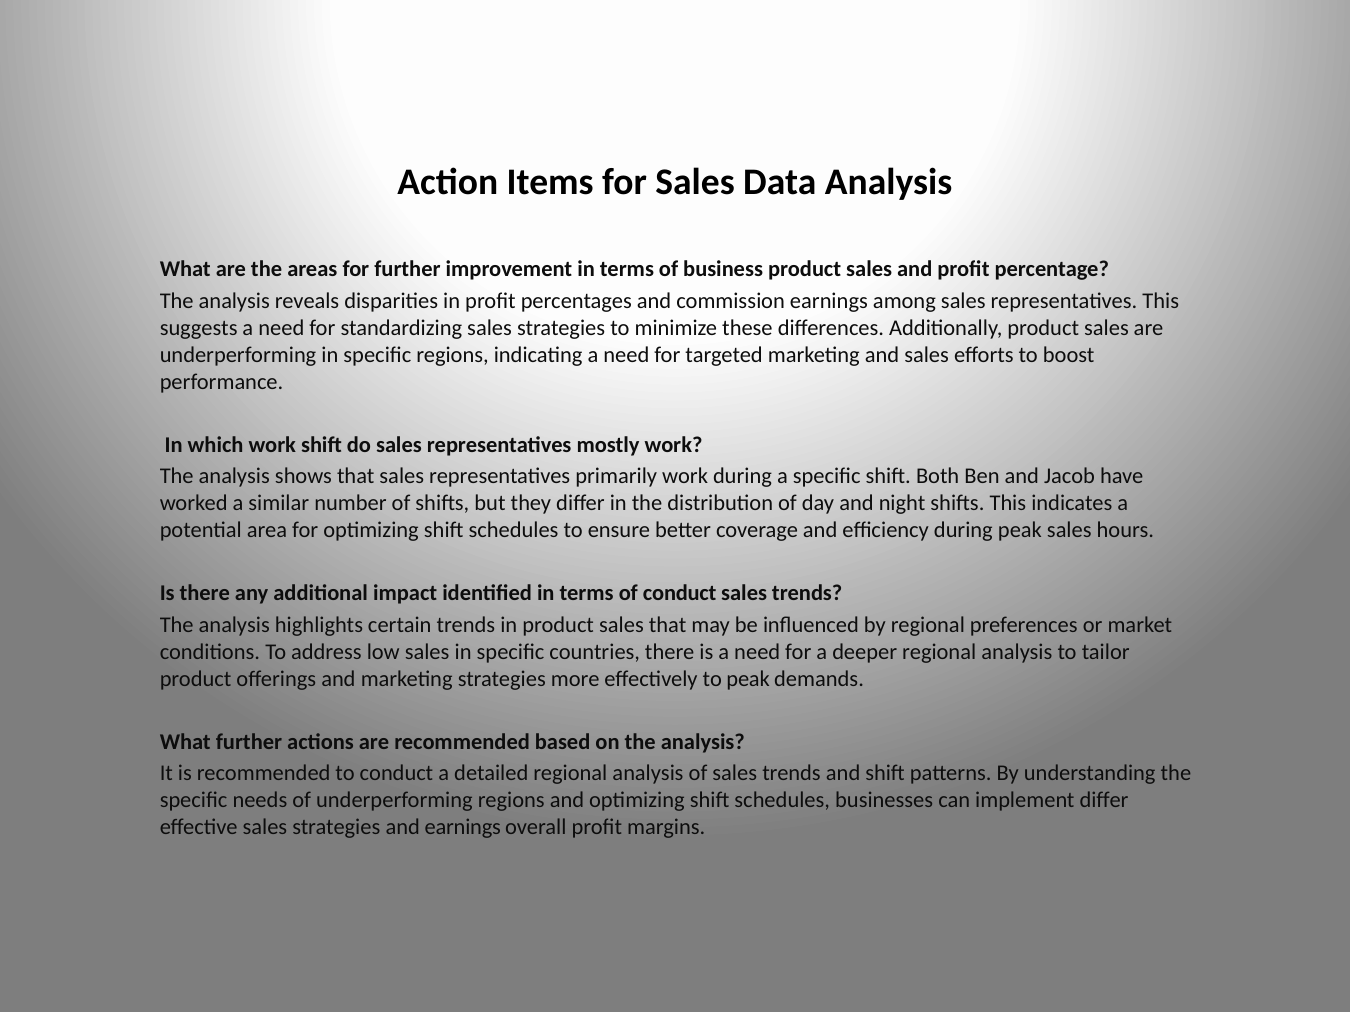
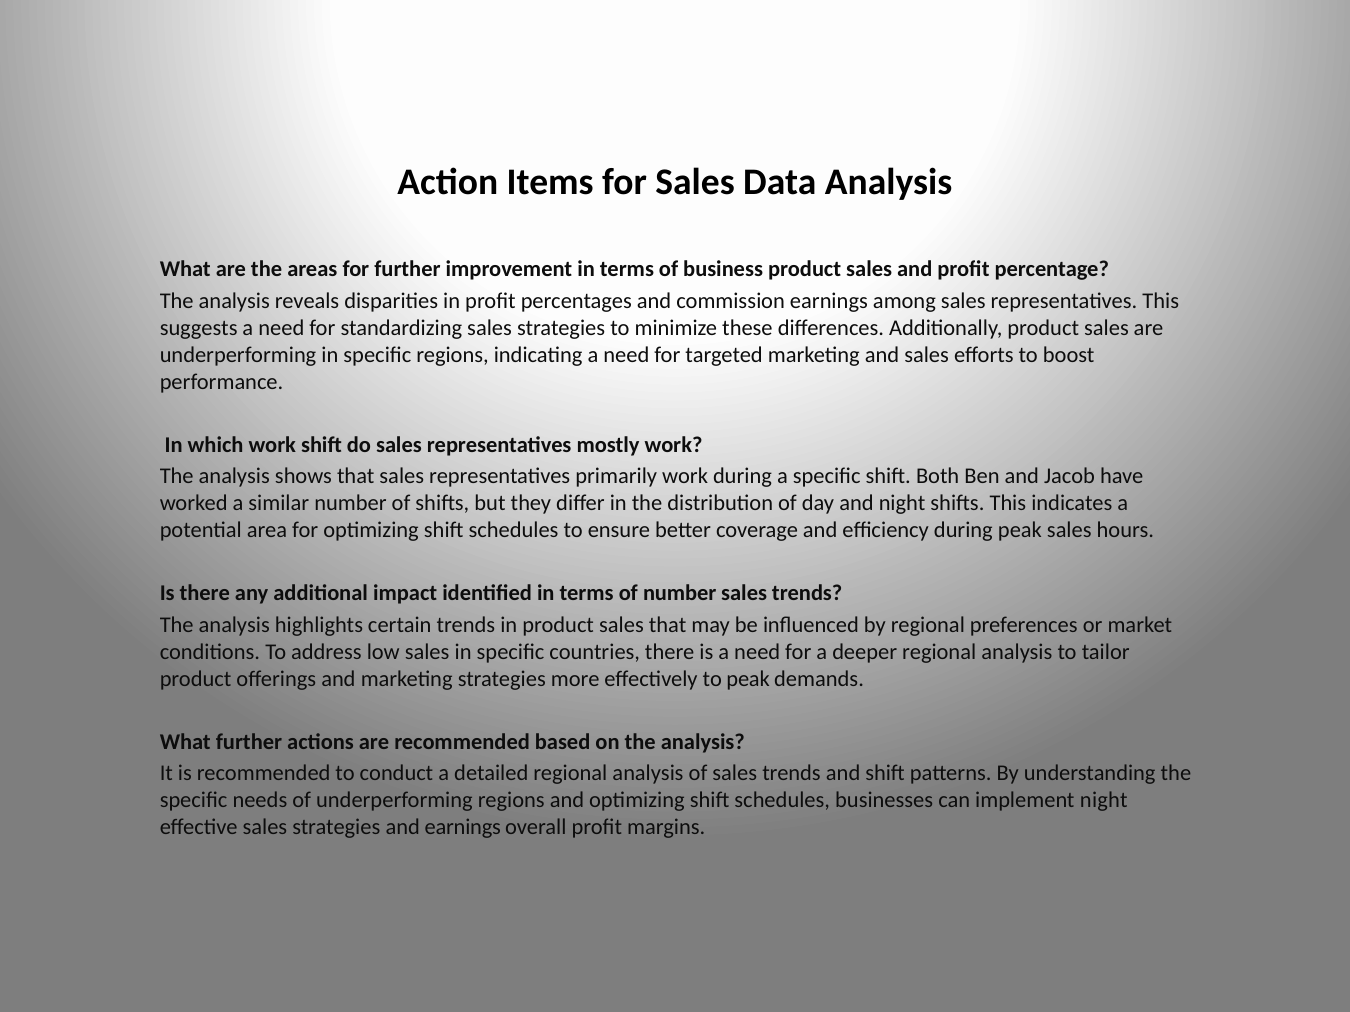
of conduct: conduct -> number (680, 593)
implement differ: differ -> night (1104, 801)
